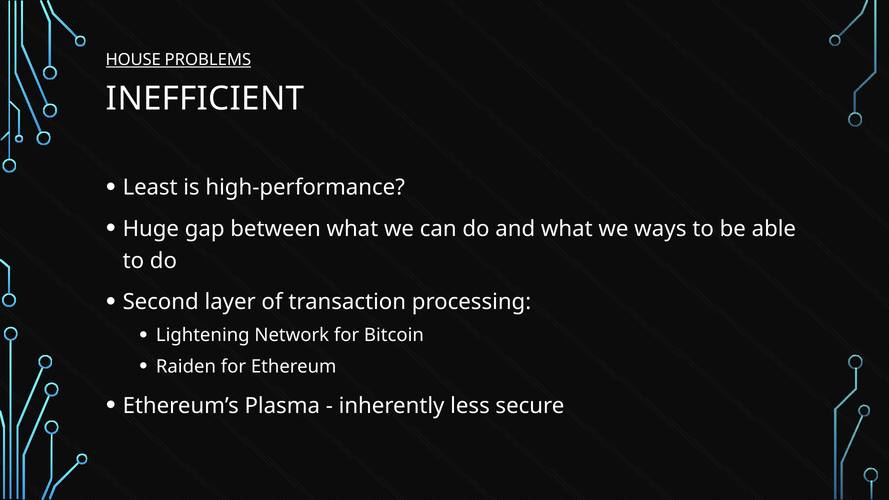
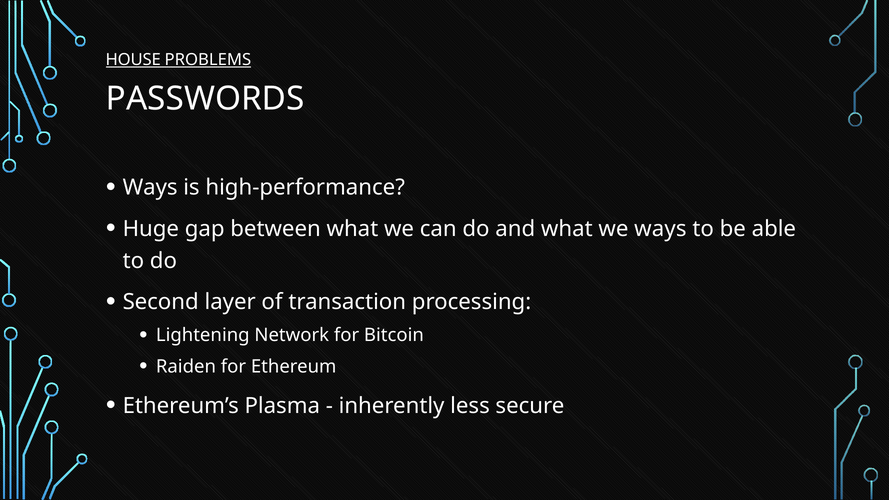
INEFFICIENT: INEFFICIENT -> PASSWORDS (205, 99)
Least: Least -> Ways (150, 188)
